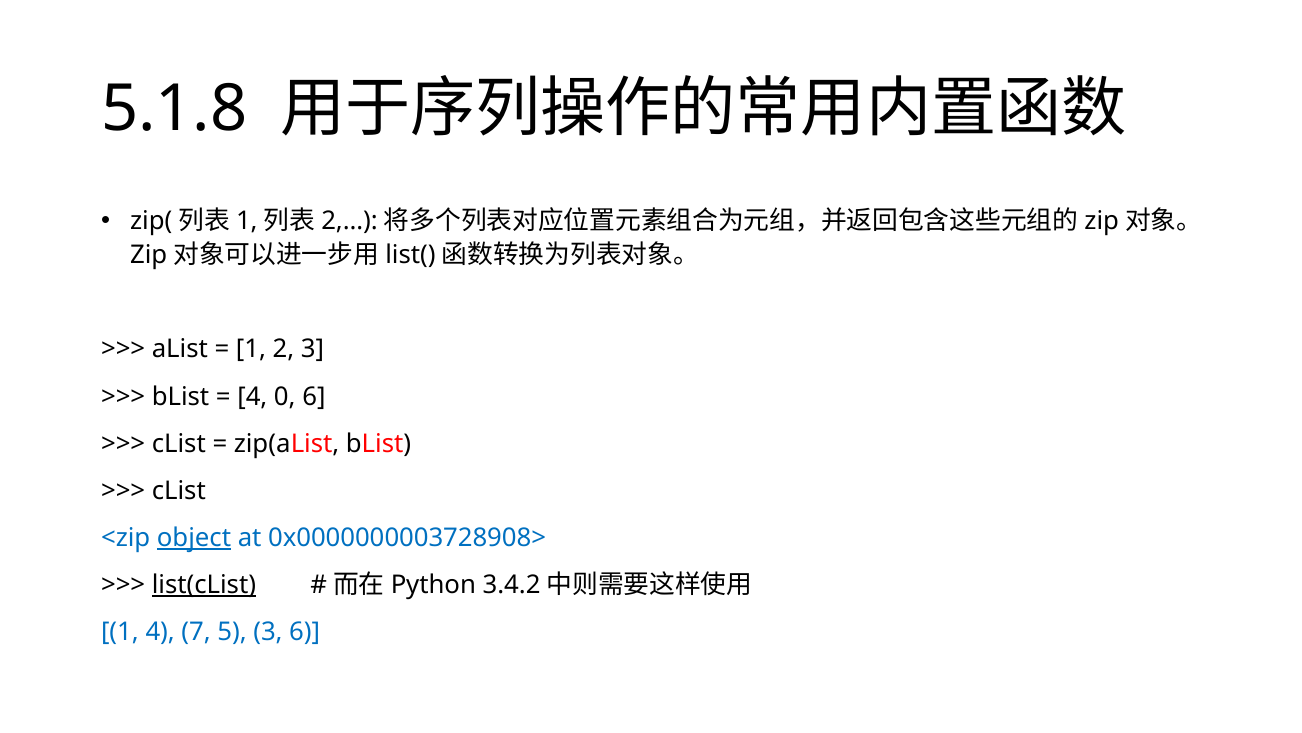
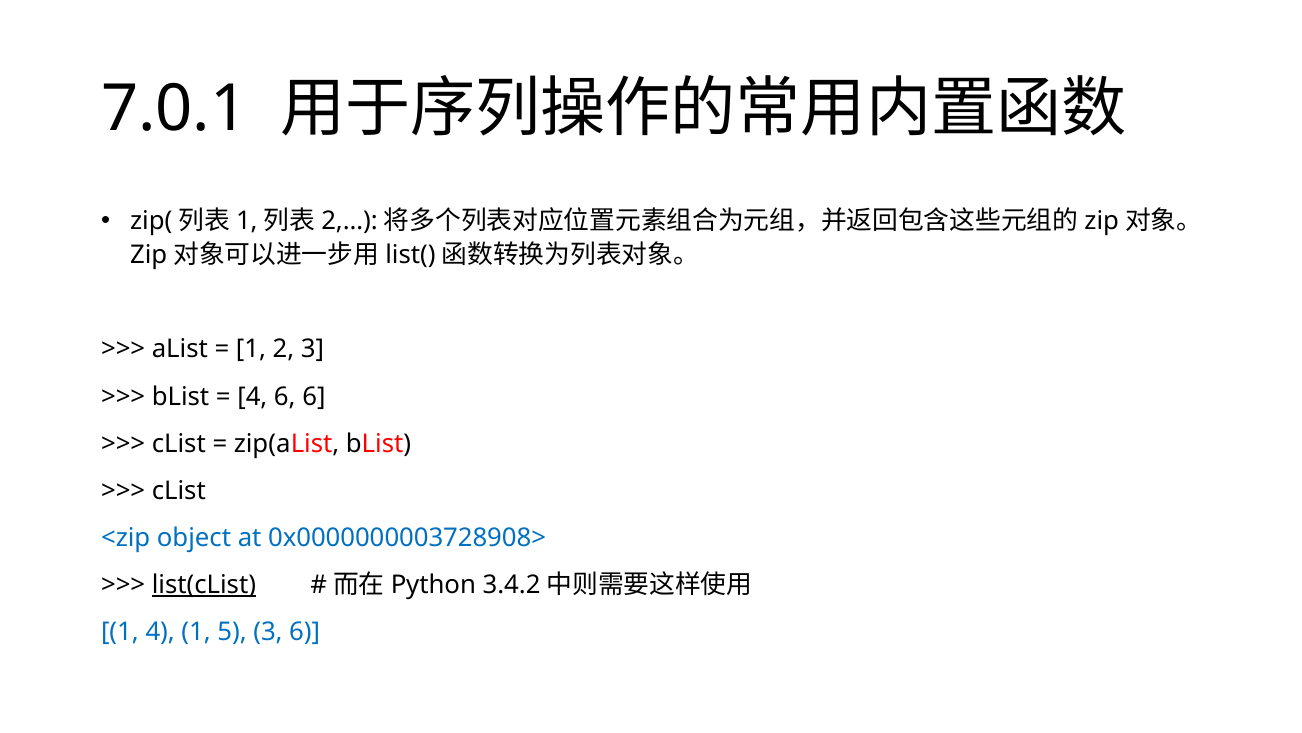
5.1.8: 5.1.8 -> 7.0.1 (174, 109)
4 0: 0 -> 6 (285, 396)
object underline: present -> none (194, 538)
4 7: 7 -> 1 (196, 632)
